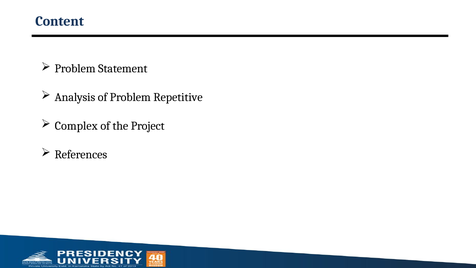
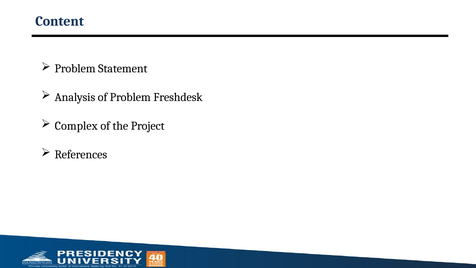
Repetitive: Repetitive -> Freshdesk (178, 97)
